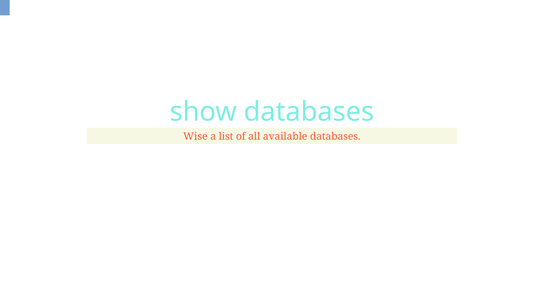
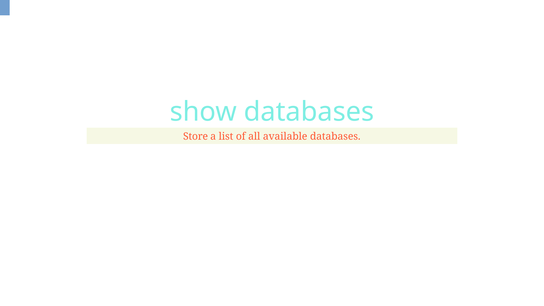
Wise: Wise -> Store (196, 137)
